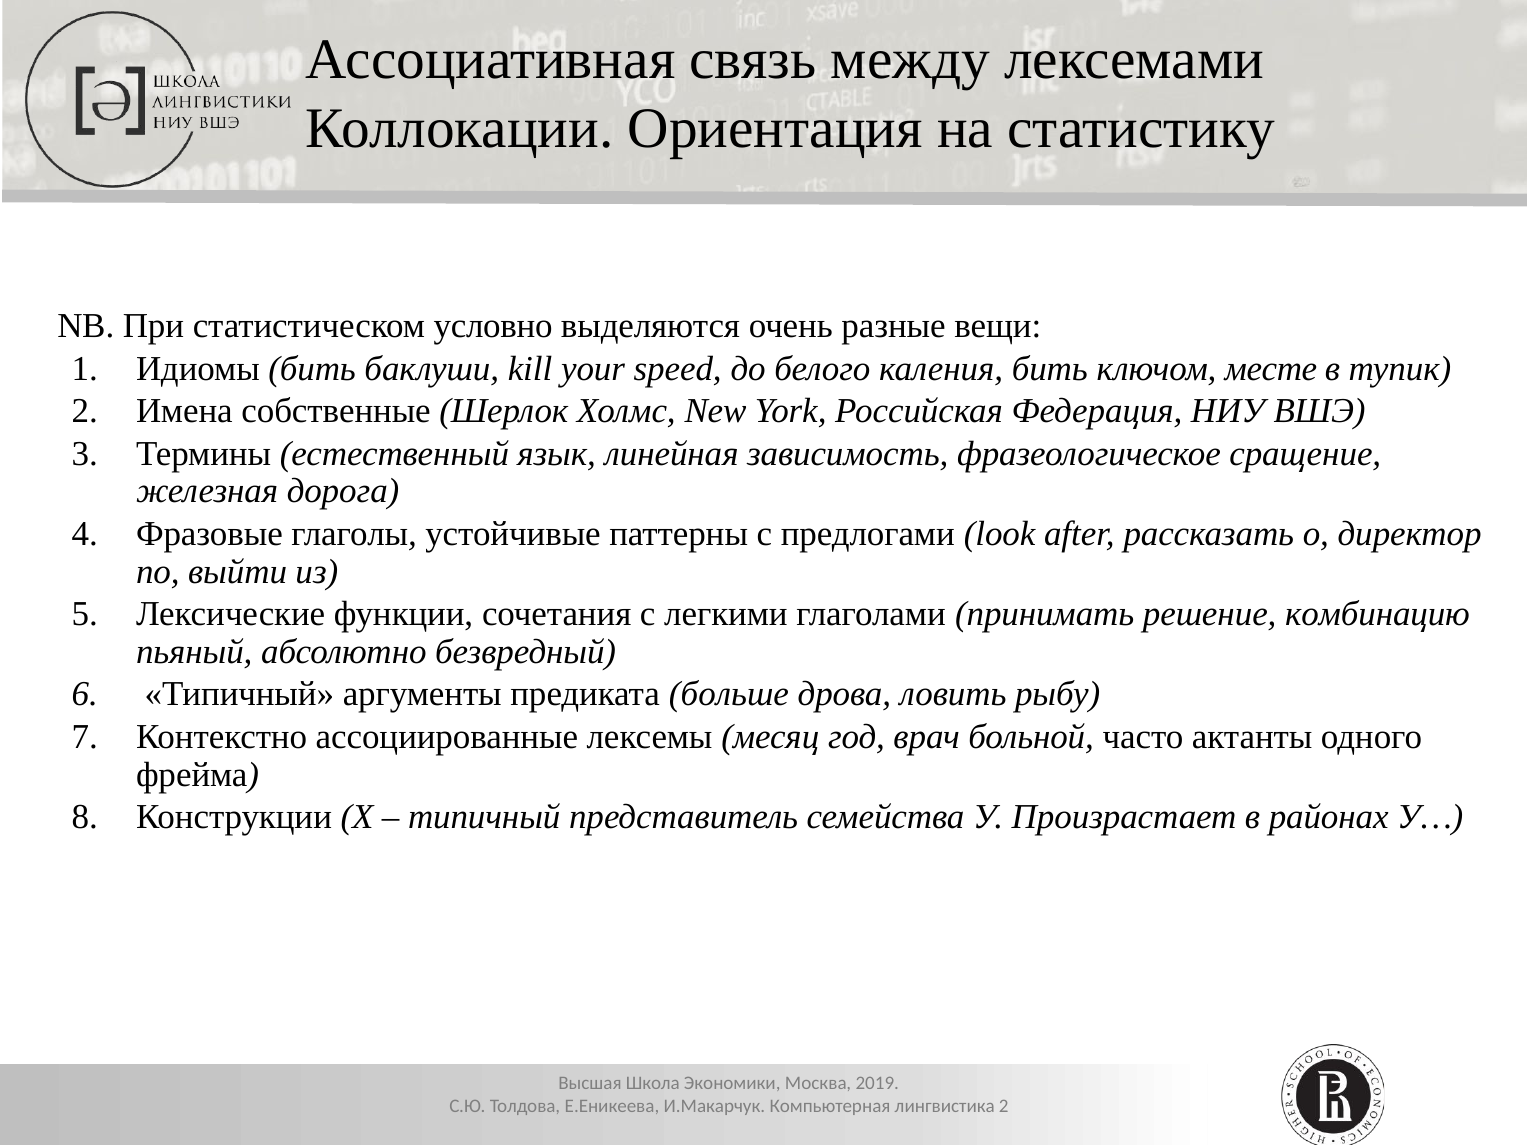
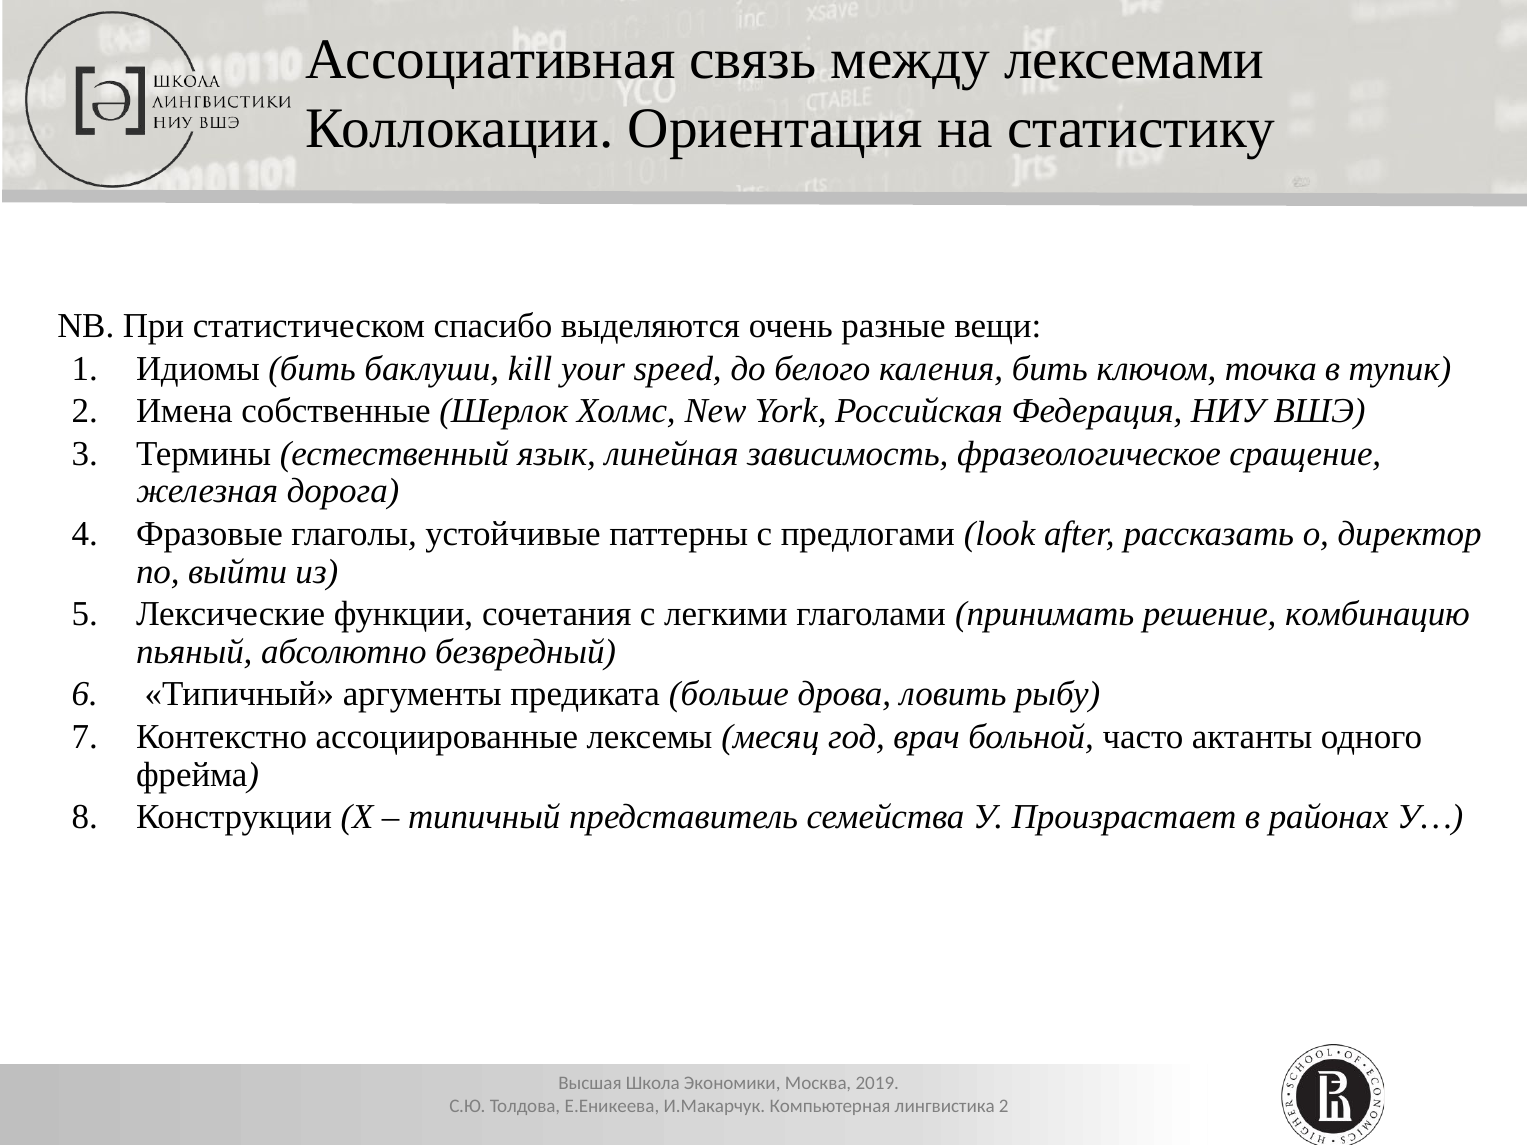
условно: условно -> спасибо (493, 326)
месте: месте -> точка (1271, 369)
